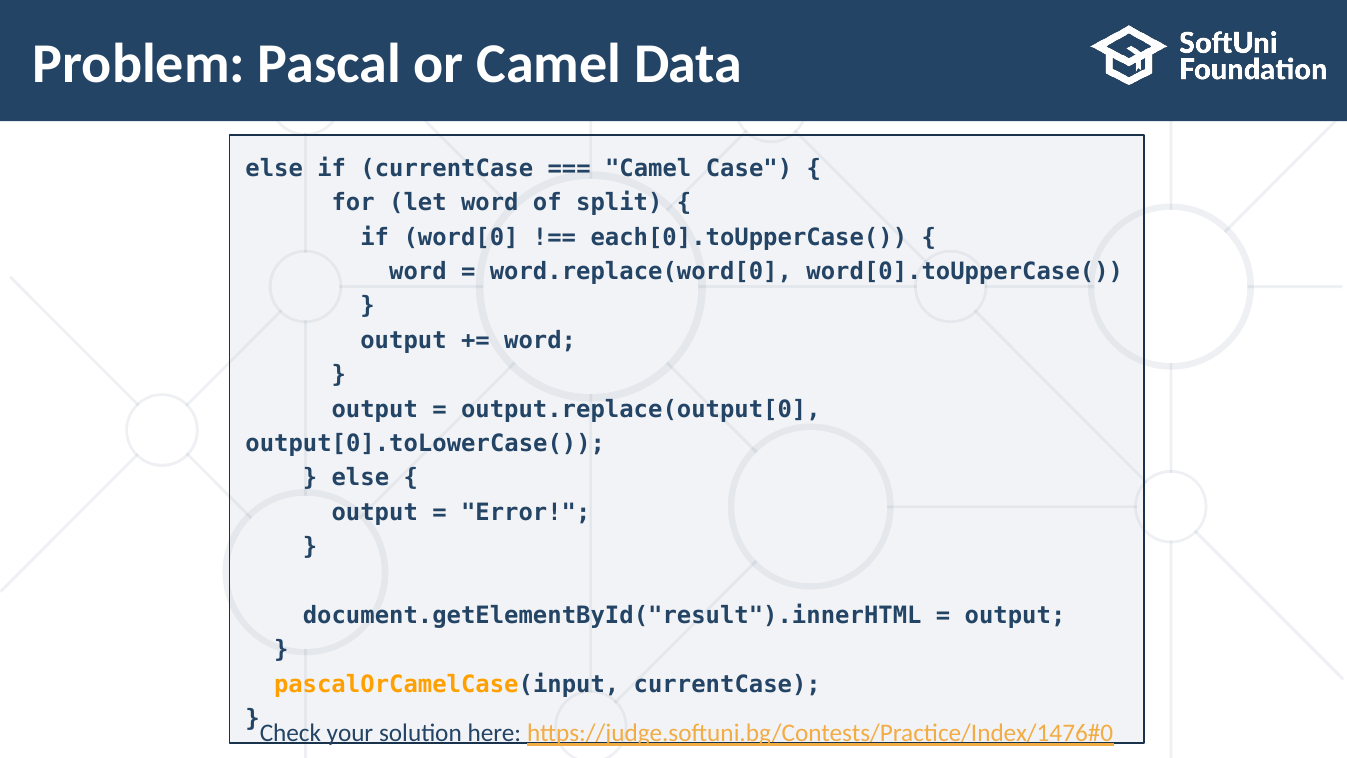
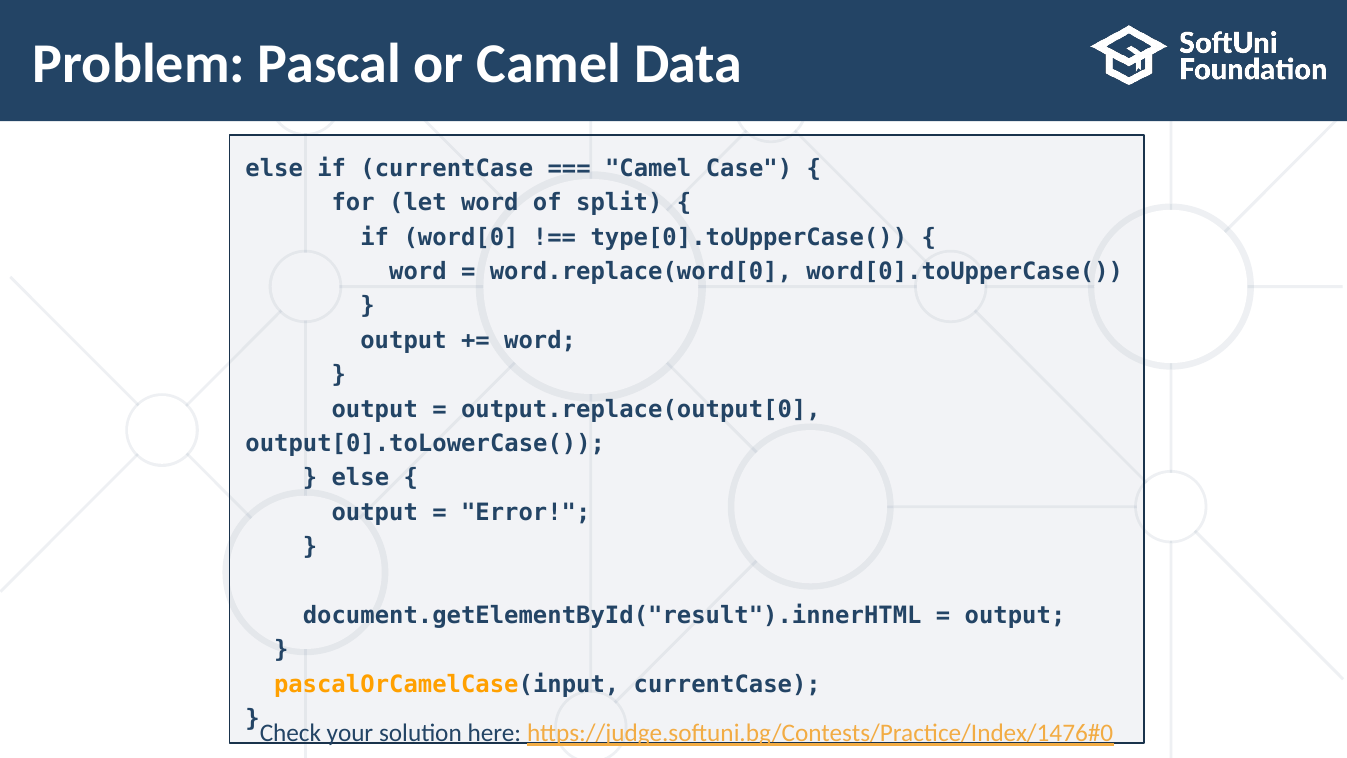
each[0].toUpperCase(: each[0].toUpperCase( -> type[0].toUpperCase( (749, 237)
